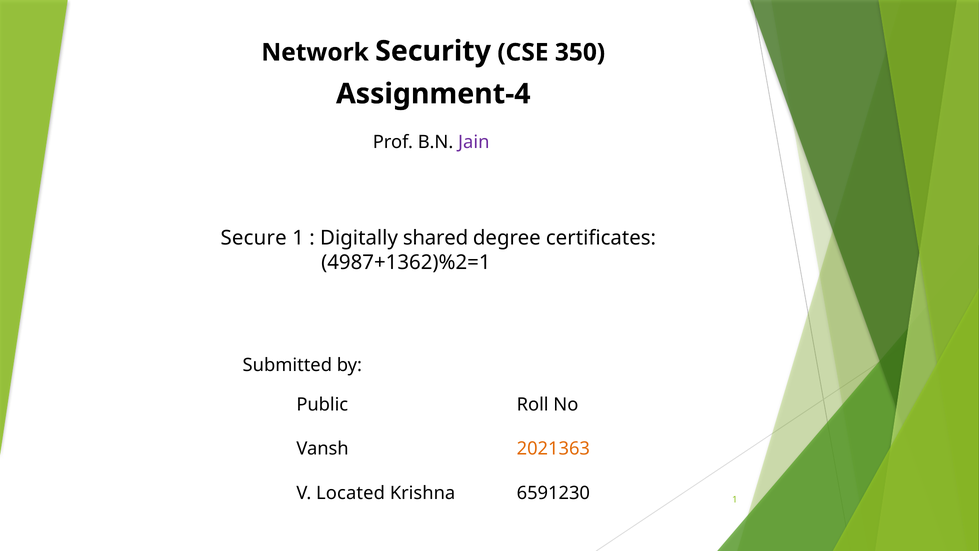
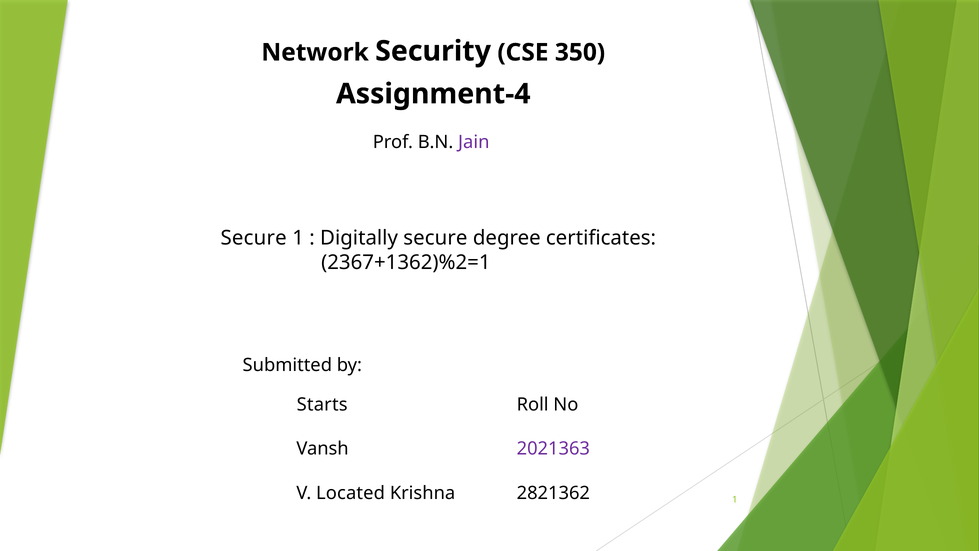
Digitally shared: shared -> secure (435, 238)
4987+1362)%2=1: 4987+1362)%2=1 -> 2367+1362)%2=1 (406, 263)
Public: Public -> Starts (322, 405)
2021363 colour: orange -> purple (553, 449)
6591230: 6591230 -> 2821362 (553, 493)
